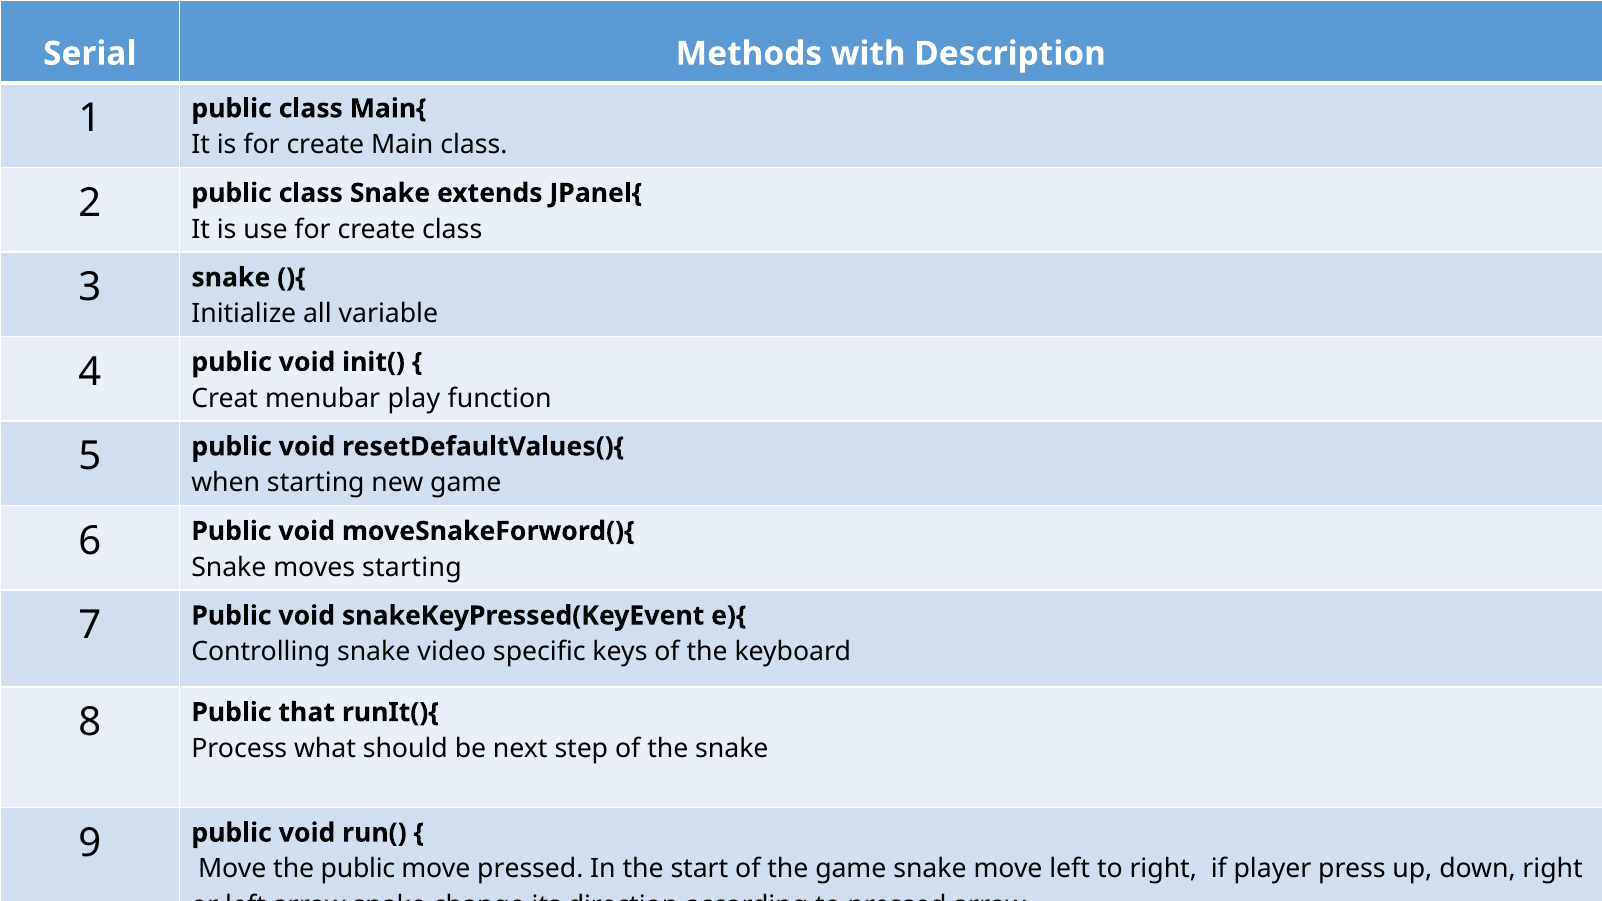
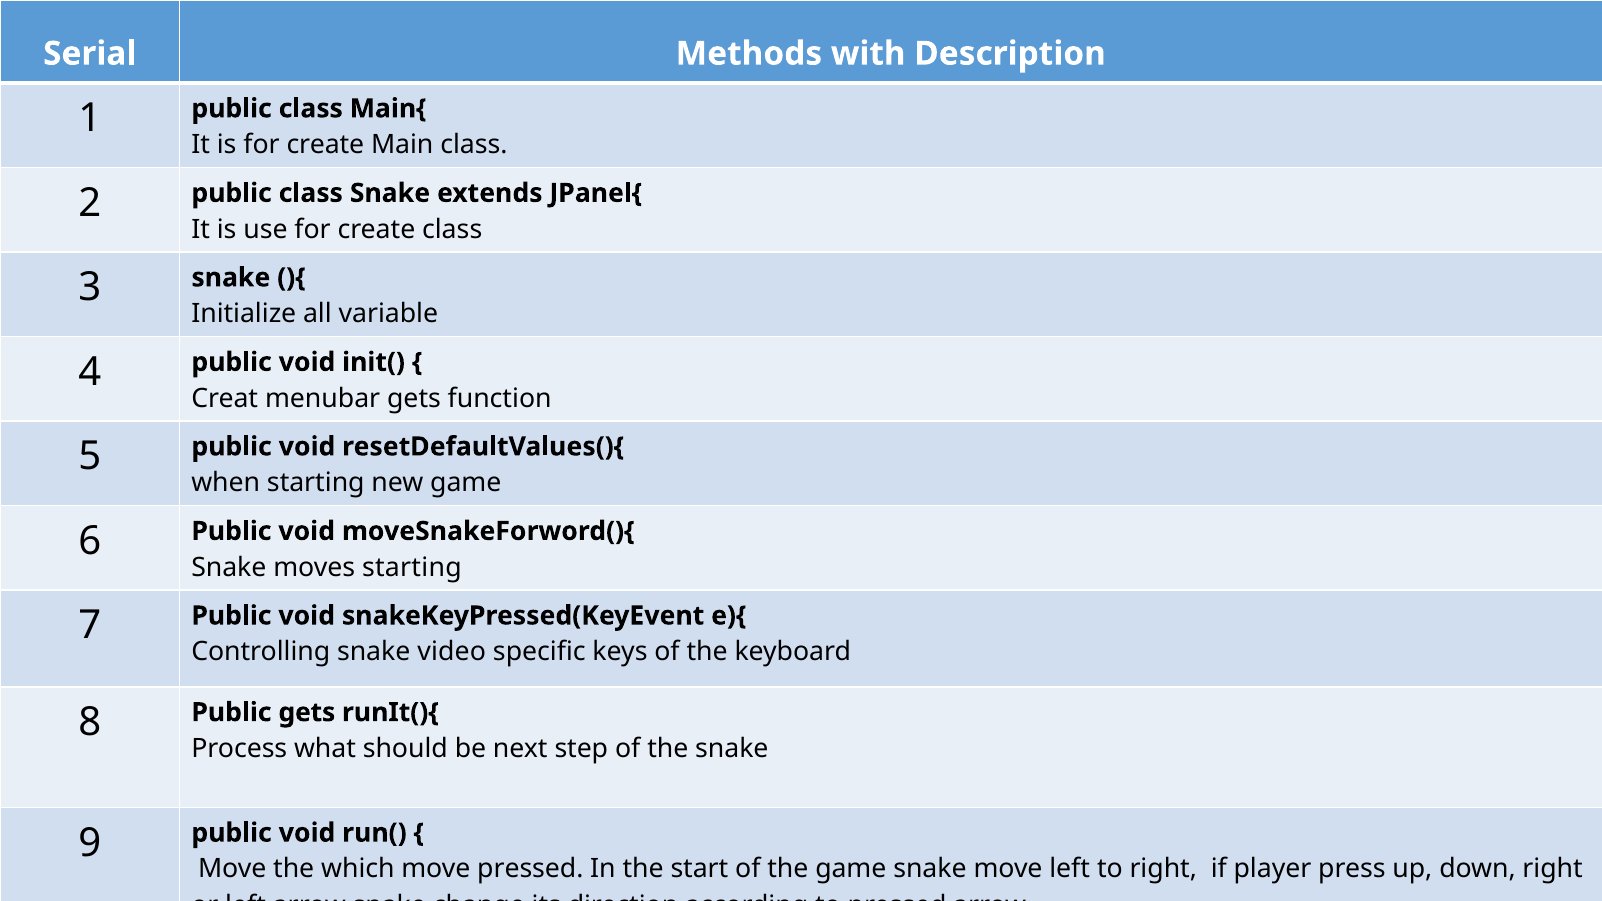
menubar play: play -> gets (414, 398)
Public that: that -> gets (307, 713)
the public: public -> which (358, 869)
